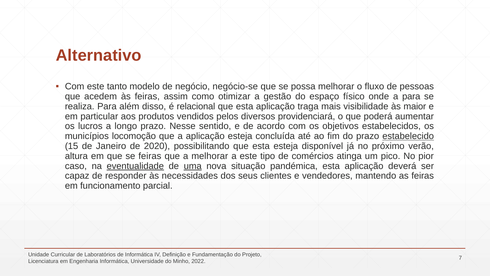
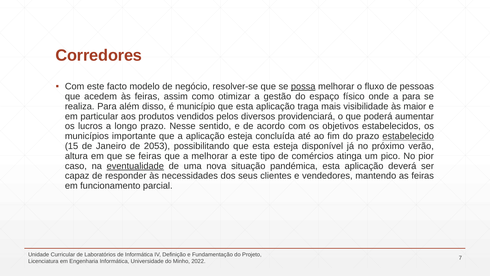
Alternativo: Alternativo -> Corredores (99, 55)
tanto: tanto -> facto (117, 86)
negócio-se: negócio-se -> resolver-se (235, 86)
possa underline: none -> present (303, 86)
relacional: relacional -> município (196, 106)
locomoção: locomoção -> importante (134, 136)
2020: 2020 -> 2053 (157, 146)
uma underline: present -> none (193, 166)
